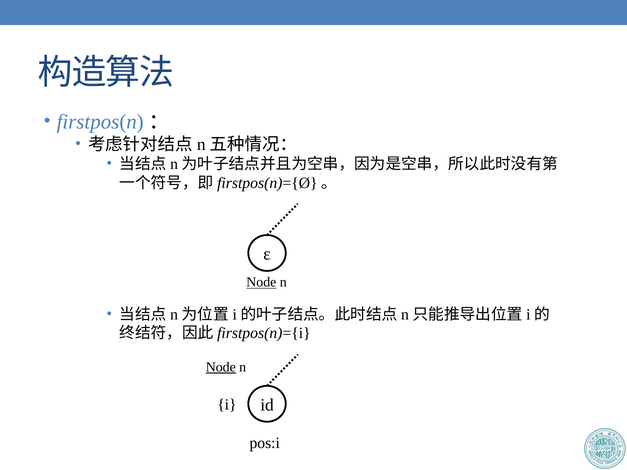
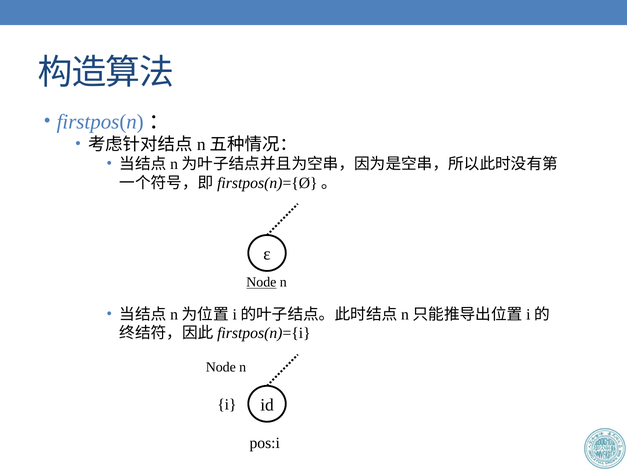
Node underline: present -> none (221, 367)
